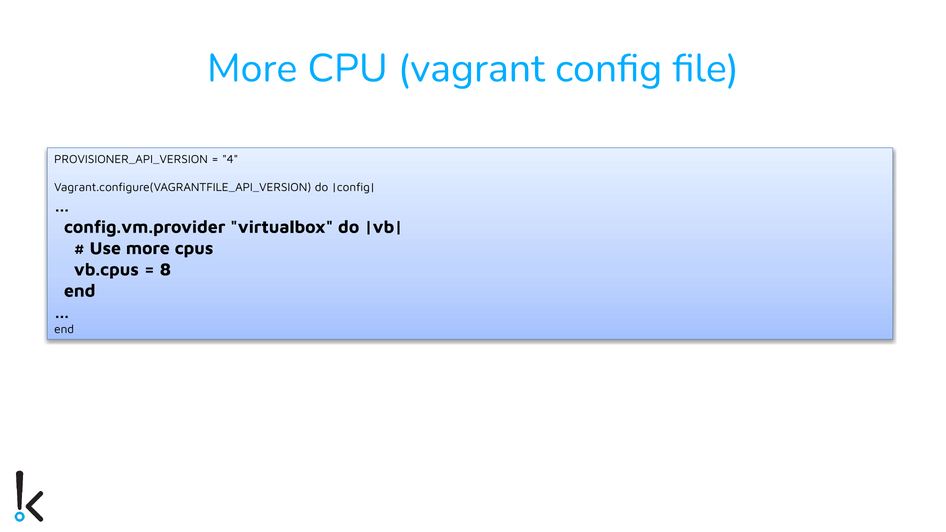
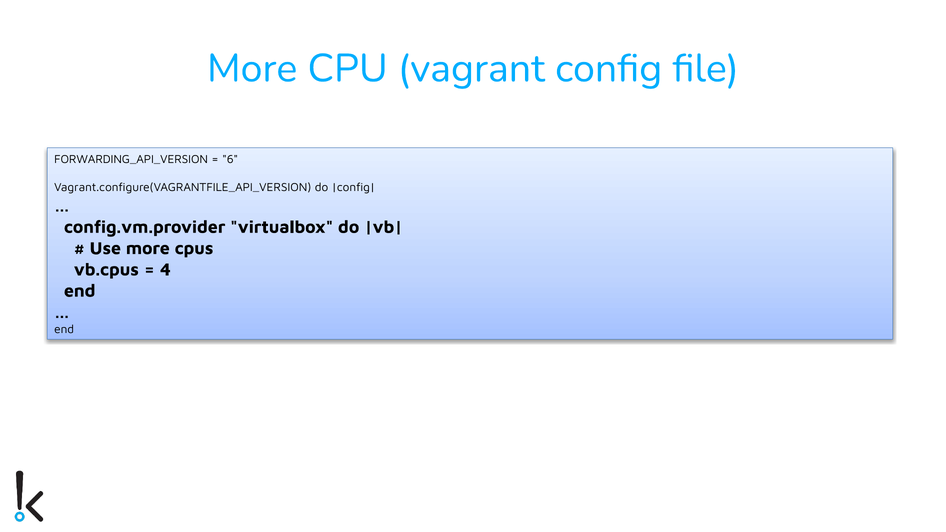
PROVISIONER_API_VERSION: PROVISIONER_API_VERSION -> FORWARDING_API_VERSION (131, 159)
4: 4 -> 6 (230, 159)
8: 8 -> 4 (165, 270)
